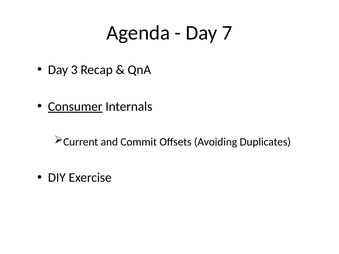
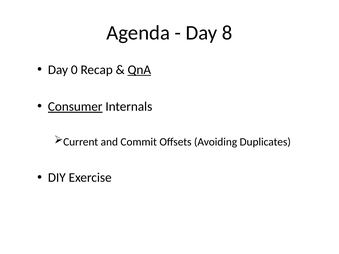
7: 7 -> 8 (227, 33)
3: 3 -> 0 (74, 70)
QnA underline: none -> present (139, 70)
